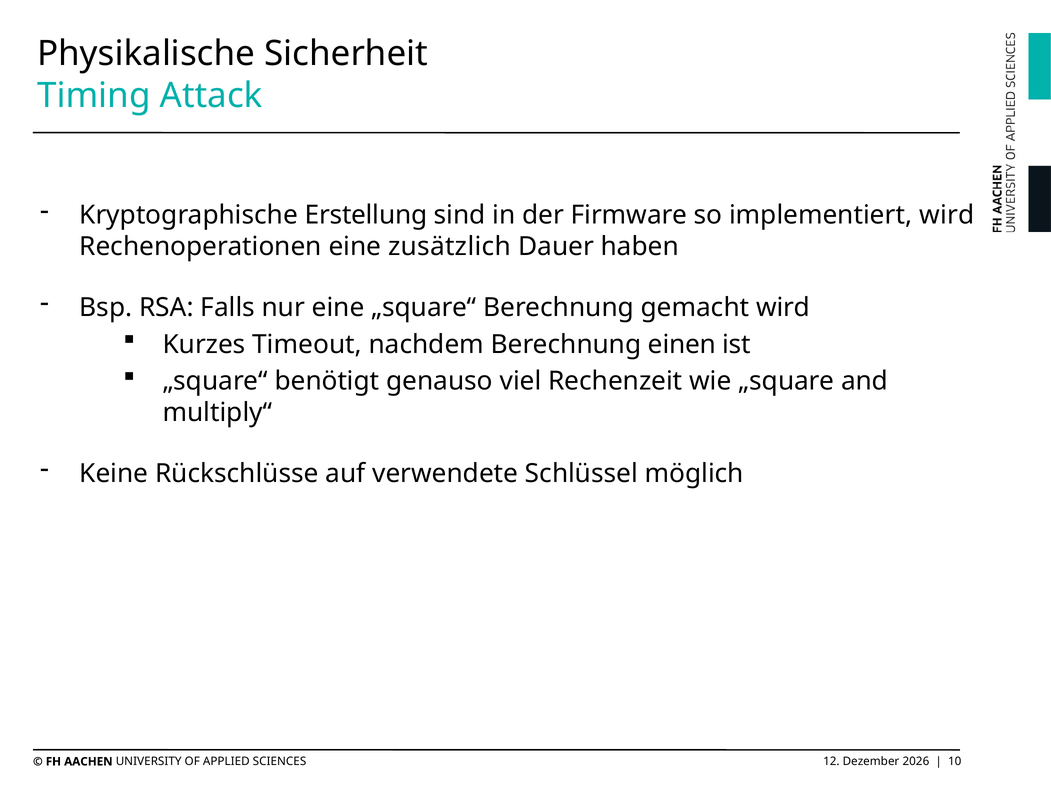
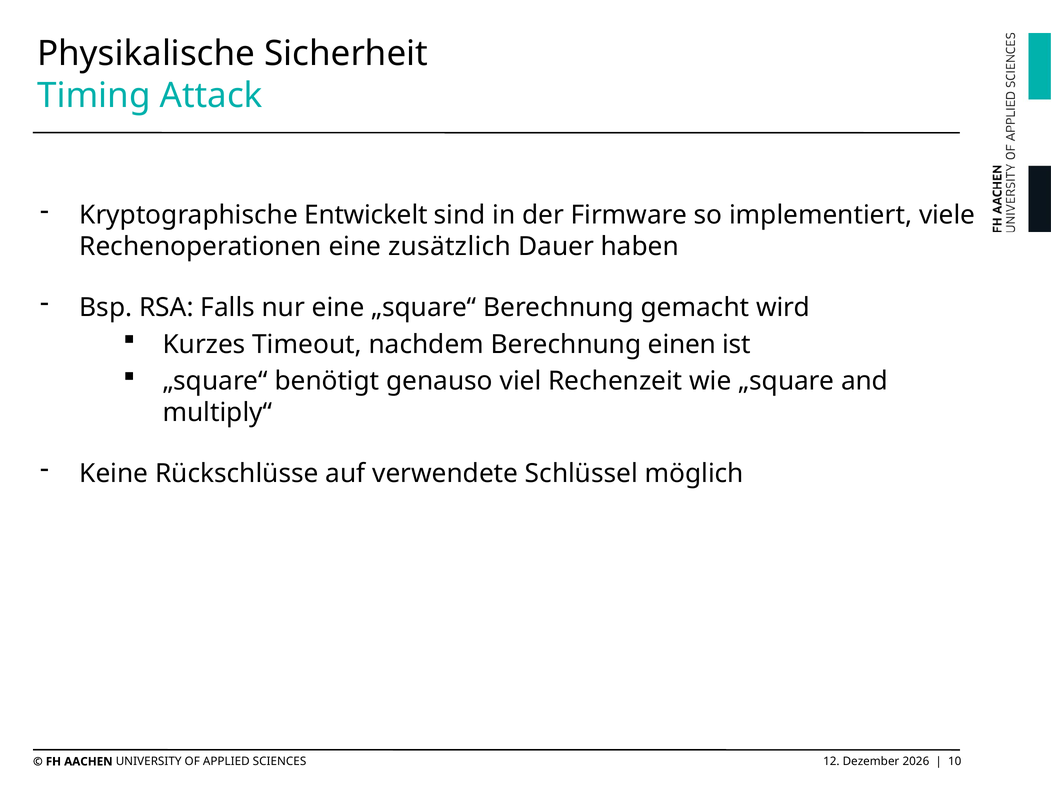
Erstellung: Erstellung -> Entwickelt (366, 215)
implementiert wird: wird -> viele (947, 215)
